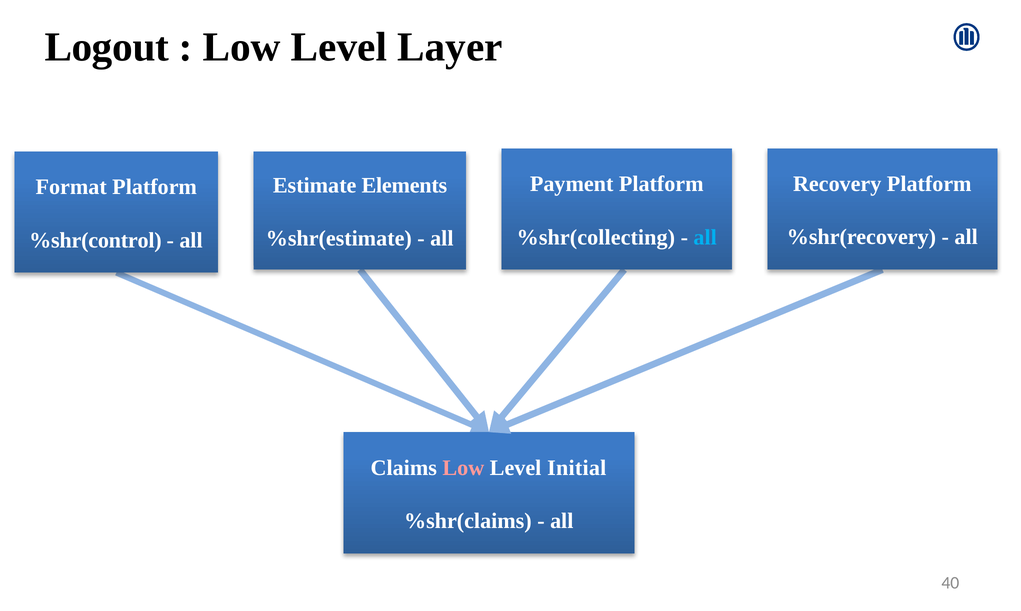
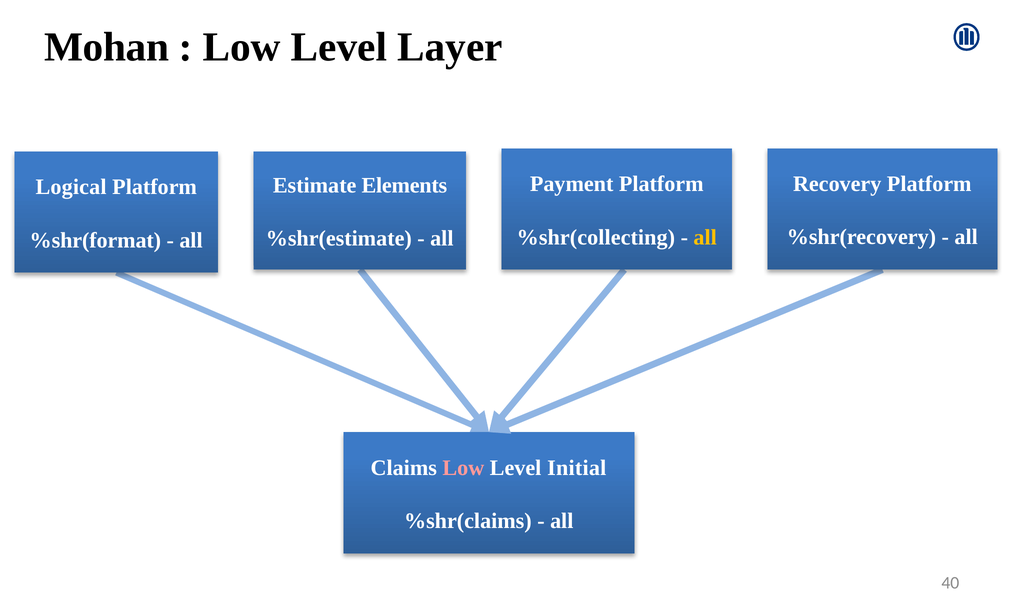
Logout: Logout -> Mohan (107, 47)
Format: Format -> Logical (71, 187)
all colour: light blue -> yellow (705, 237)
%shr(control: %shr(control -> %shr(format (95, 240)
